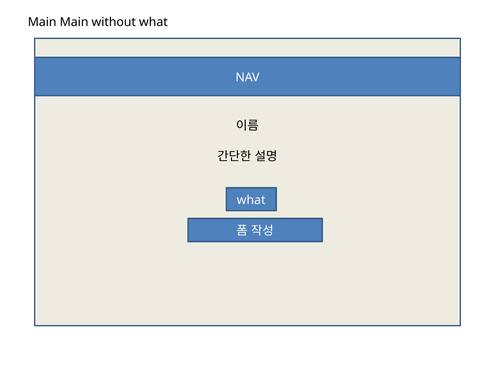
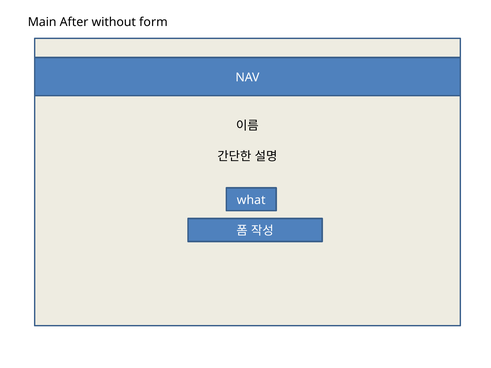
Main Main: Main -> After (74, 22)
without what: what -> form (153, 22)
